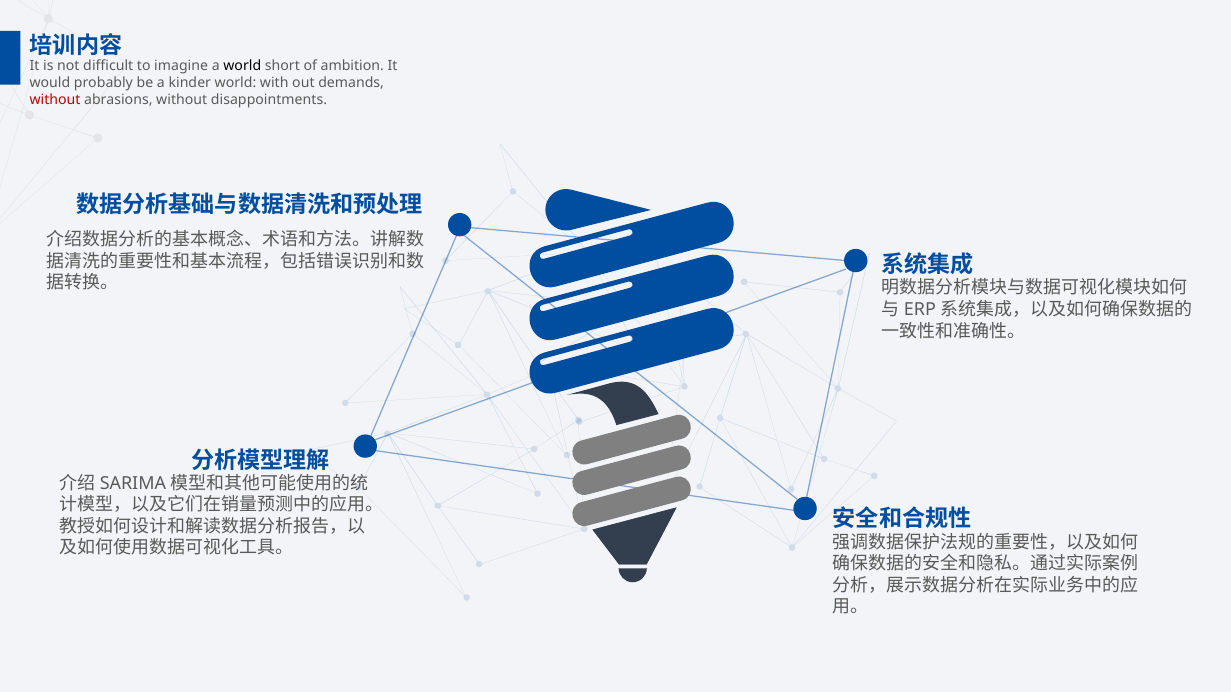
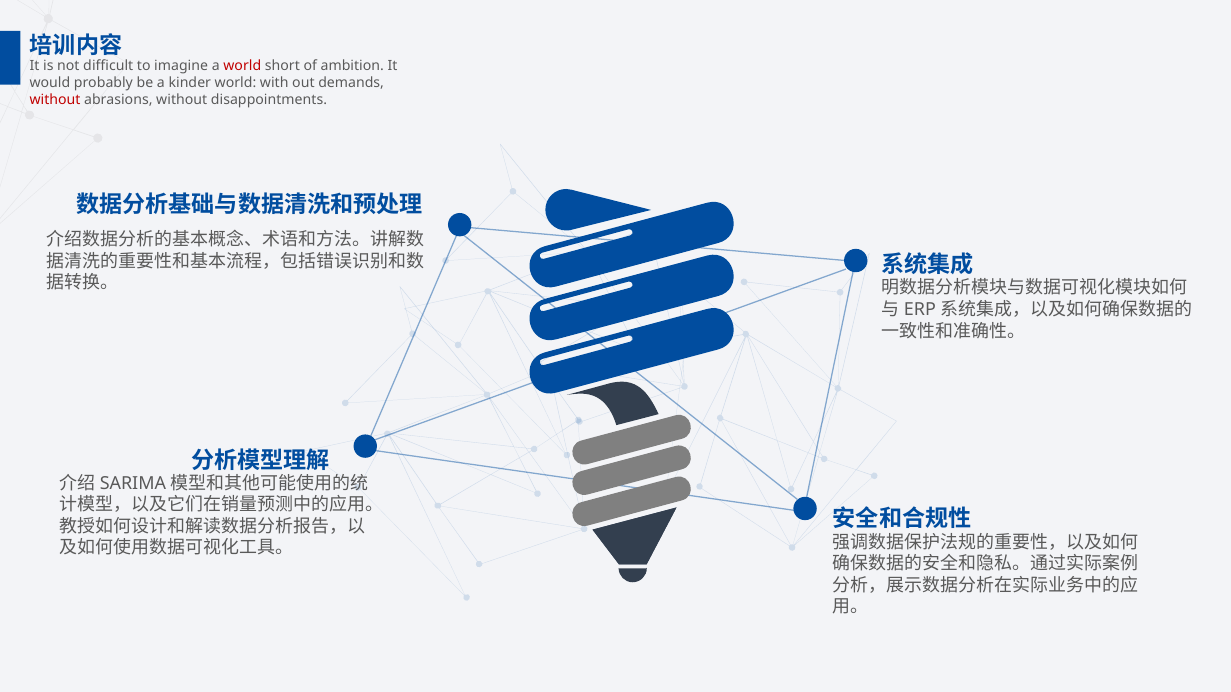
world colour: black -> red (242, 66)
